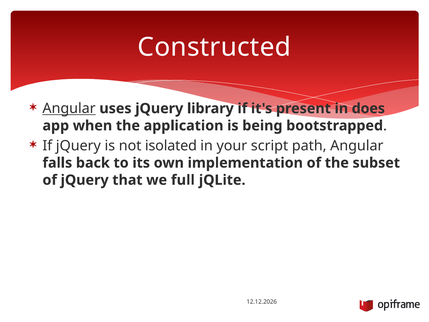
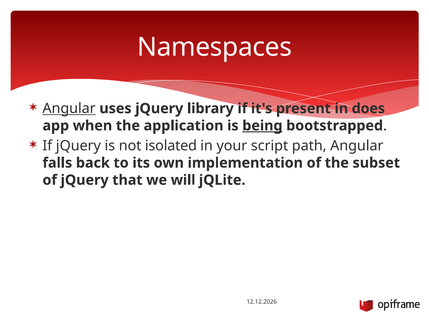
Constructed: Constructed -> Namespaces (215, 47)
being underline: none -> present (262, 126)
full: full -> will (183, 180)
